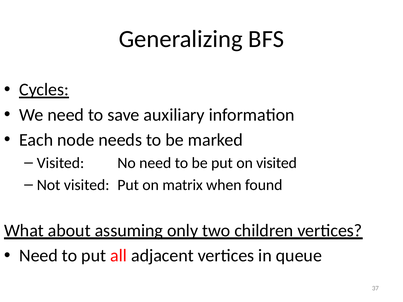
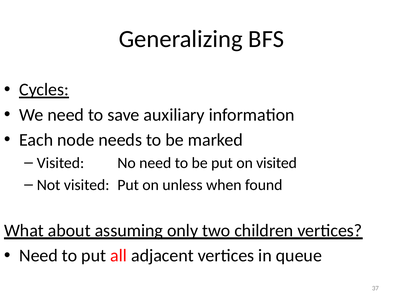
matrix: matrix -> unless (182, 185)
